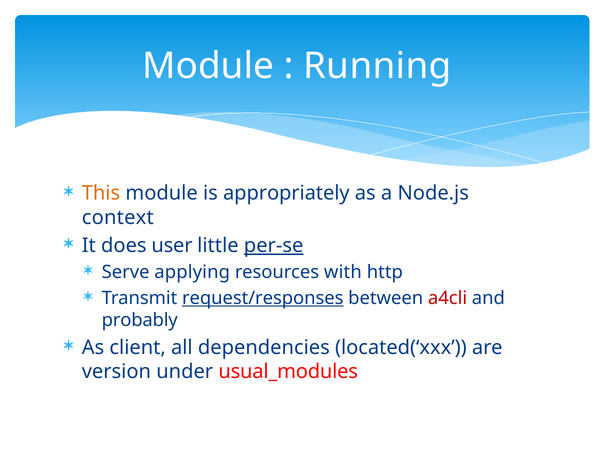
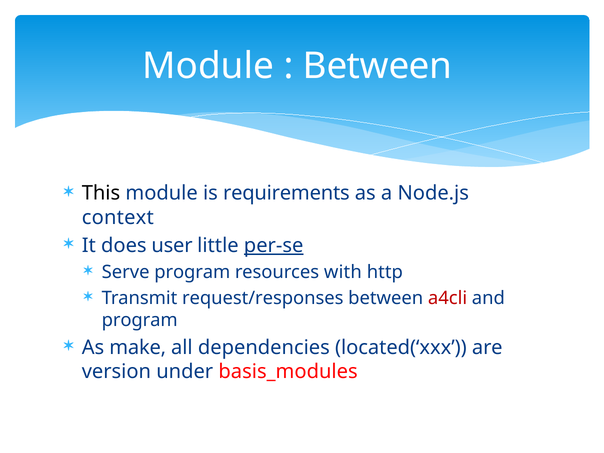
Running: Running -> Between (378, 66)
This colour: orange -> black (101, 193)
appropriately: appropriately -> requirements (286, 193)
Serve applying: applying -> program (192, 272)
request/responses underline: present -> none (263, 298)
probably: probably -> program (140, 320)
client: client -> make (138, 348)
usual_modules: usual_modules -> basis_modules (288, 372)
